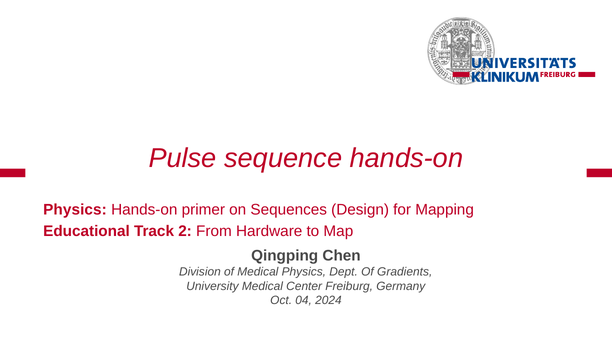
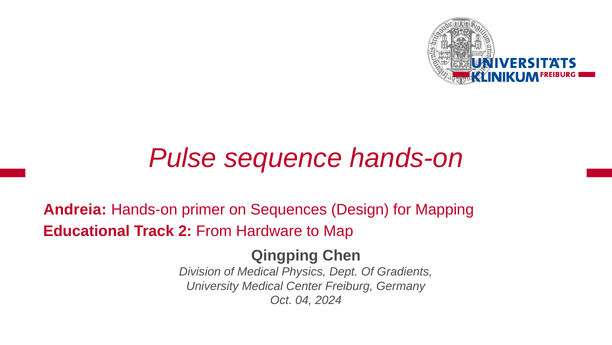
Physics: Physics -> Andreia (75, 209)
